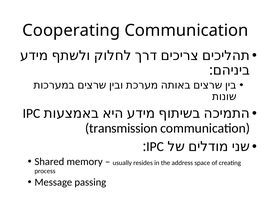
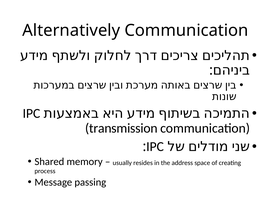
Cooperating: Cooperating -> Alternatively (71, 30)
